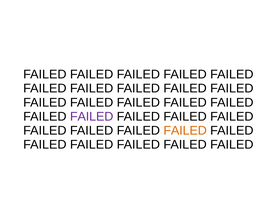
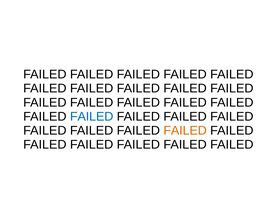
FAILED colour: purple -> blue (92, 116)
